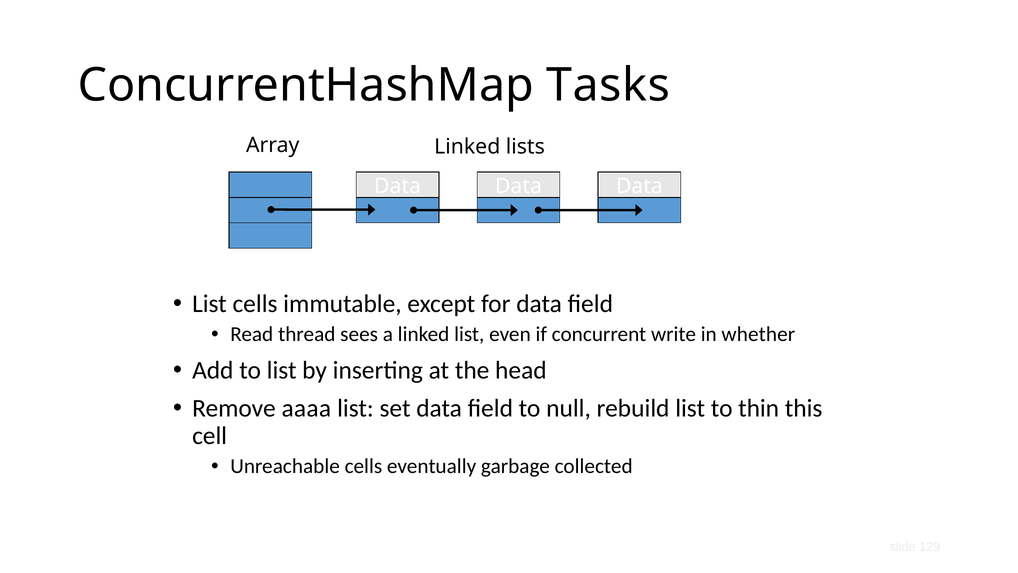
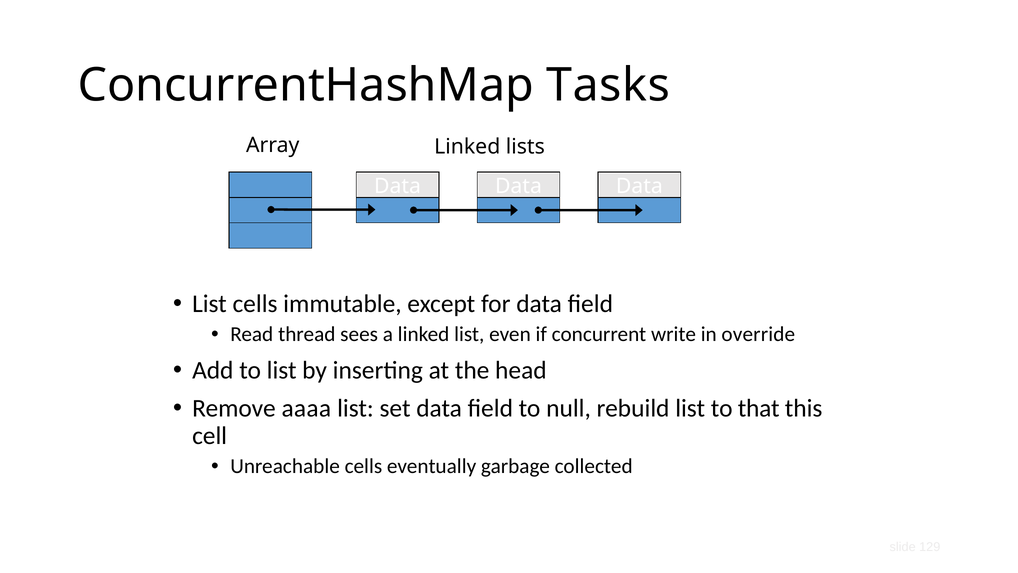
whether: whether -> override (758, 334)
thin: thin -> that (759, 408)
